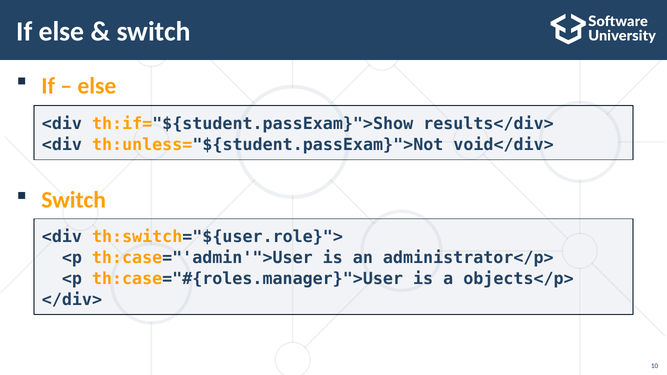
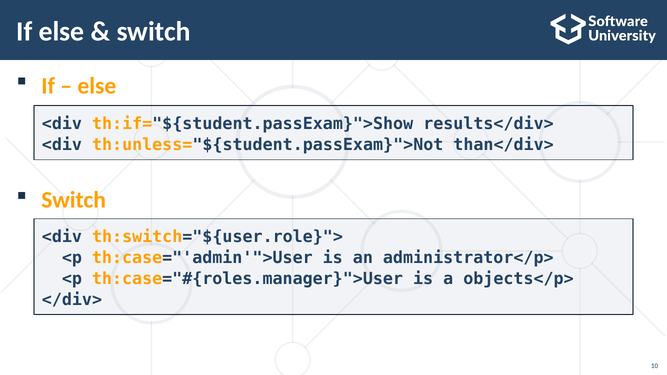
void</div>: void</div> -> than</div> (504, 145)
